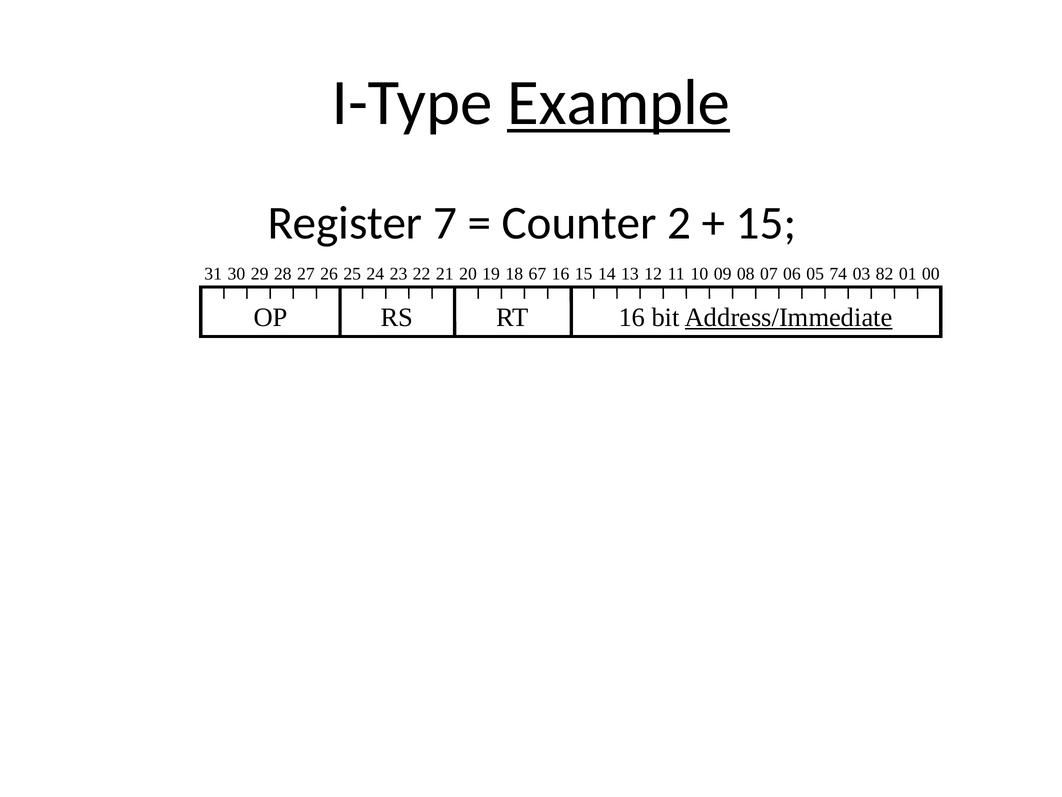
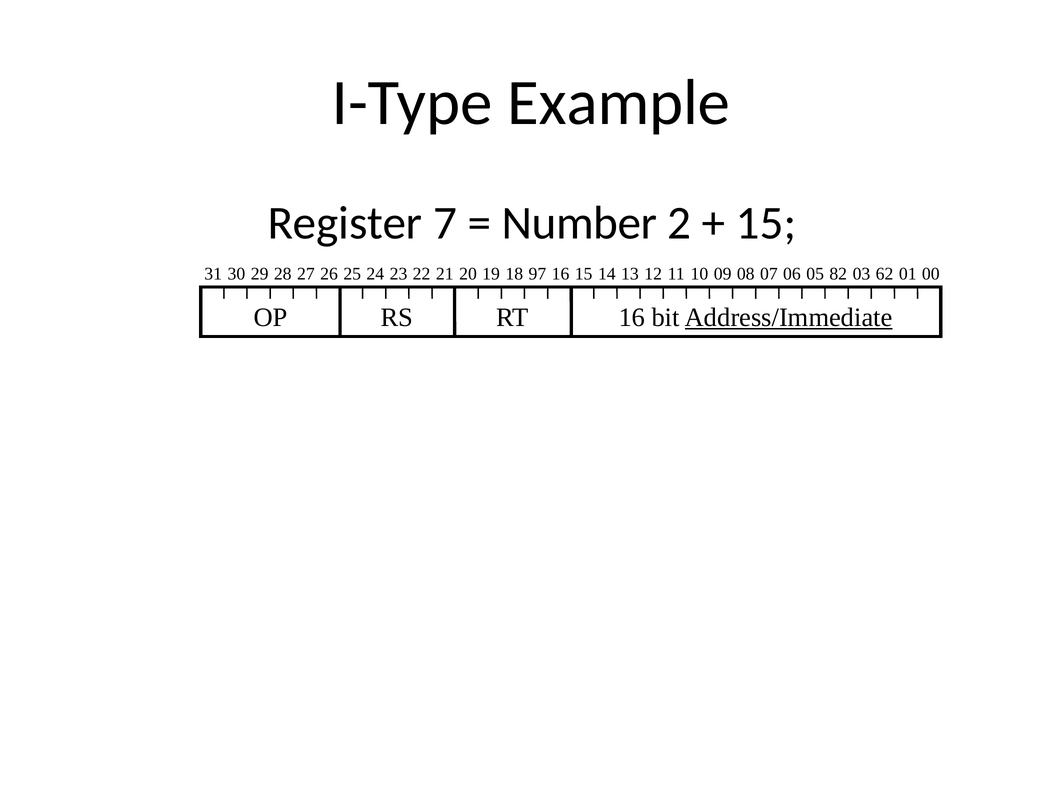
Example underline: present -> none (619, 103)
Counter: Counter -> Number (579, 223)
67: 67 -> 97 (537, 274)
74: 74 -> 82 (838, 274)
82: 82 -> 62 (885, 274)
